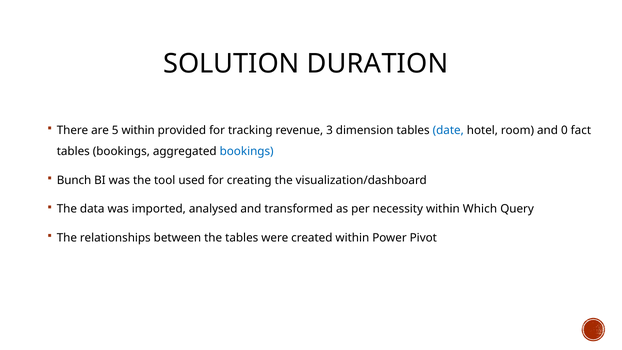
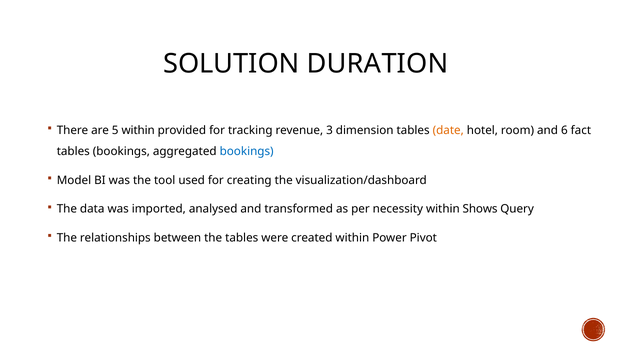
date colour: blue -> orange (448, 130)
0: 0 -> 6 (564, 130)
Bunch: Bunch -> Model (74, 180)
Which: Which -> Shows (480, 209)
